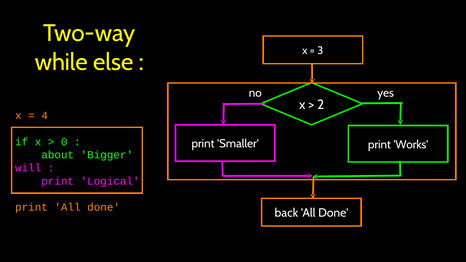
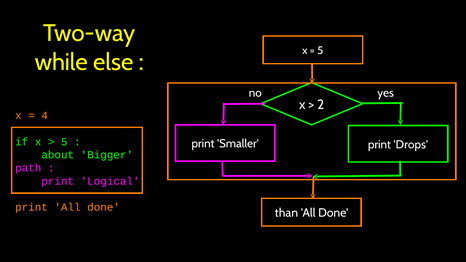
3: 3 -> 5 (320, 51)
0: 0 -> 5 (64, 142)
Works: Works -> Drops (411, 145)
will: will -> path (28, 168)
back: back -> than (286, 213)
